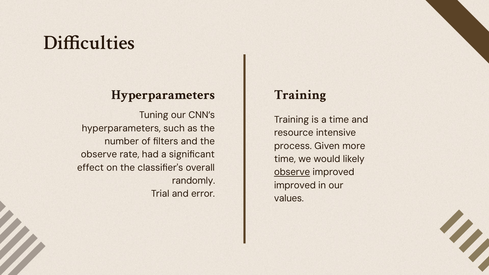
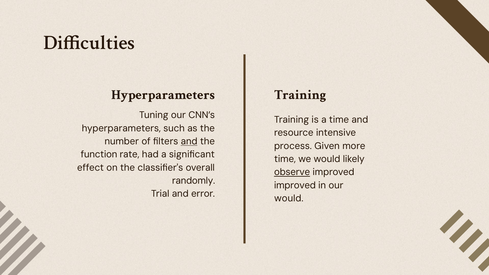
and underline: none -> present (189, 141)
observe: observe -> function (99, 155)
values: values -> would (289, 198)
